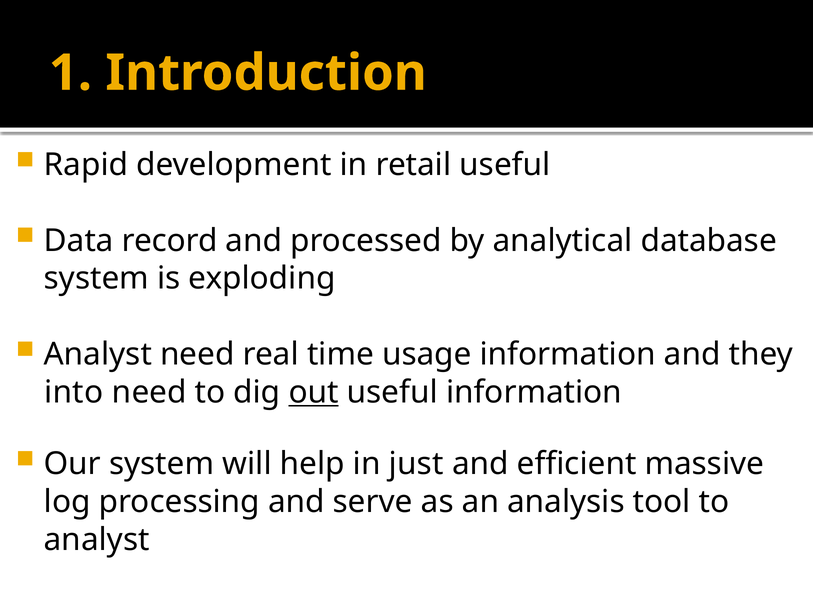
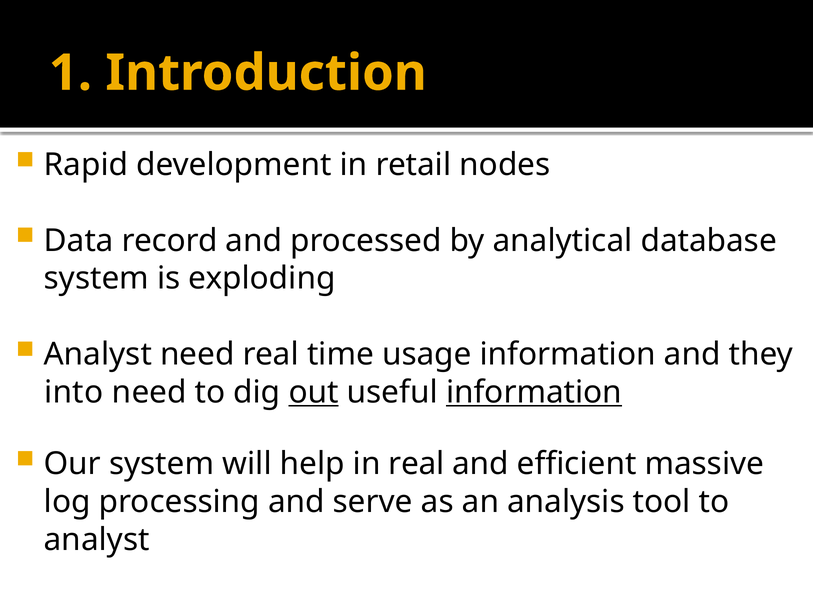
retail useful: useful -> nodes (505, 165)
information underline: none -> present (534, 392)
in just: just -> real (416, 464)
